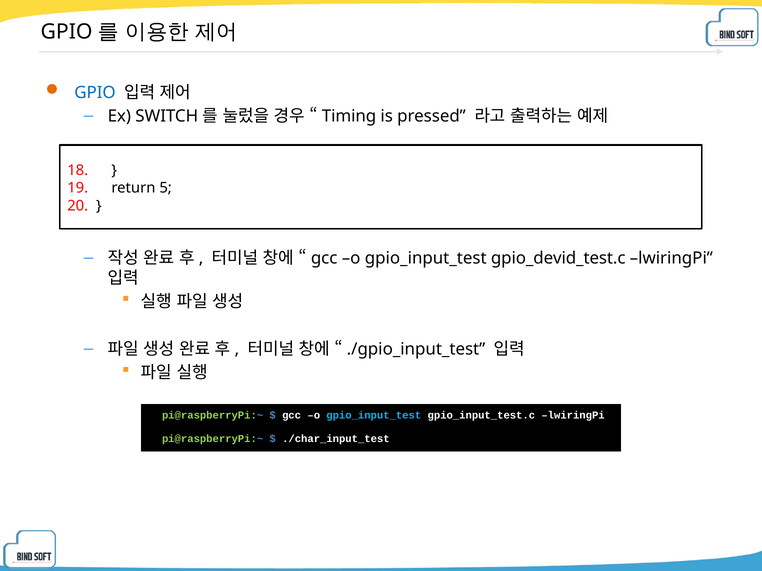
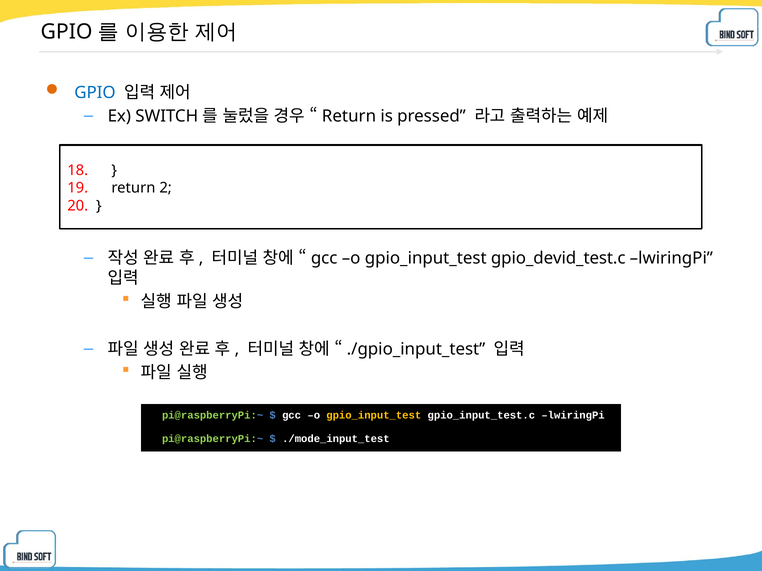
Timing: Timing -> Return (349, 116)
5: 5 -> 2 (166, 188)
gpio_input_test colour: light blue -> yellow (374, 415)
./char_input_test: ./char_input_test -> ./mode_input_test (336, 439)
